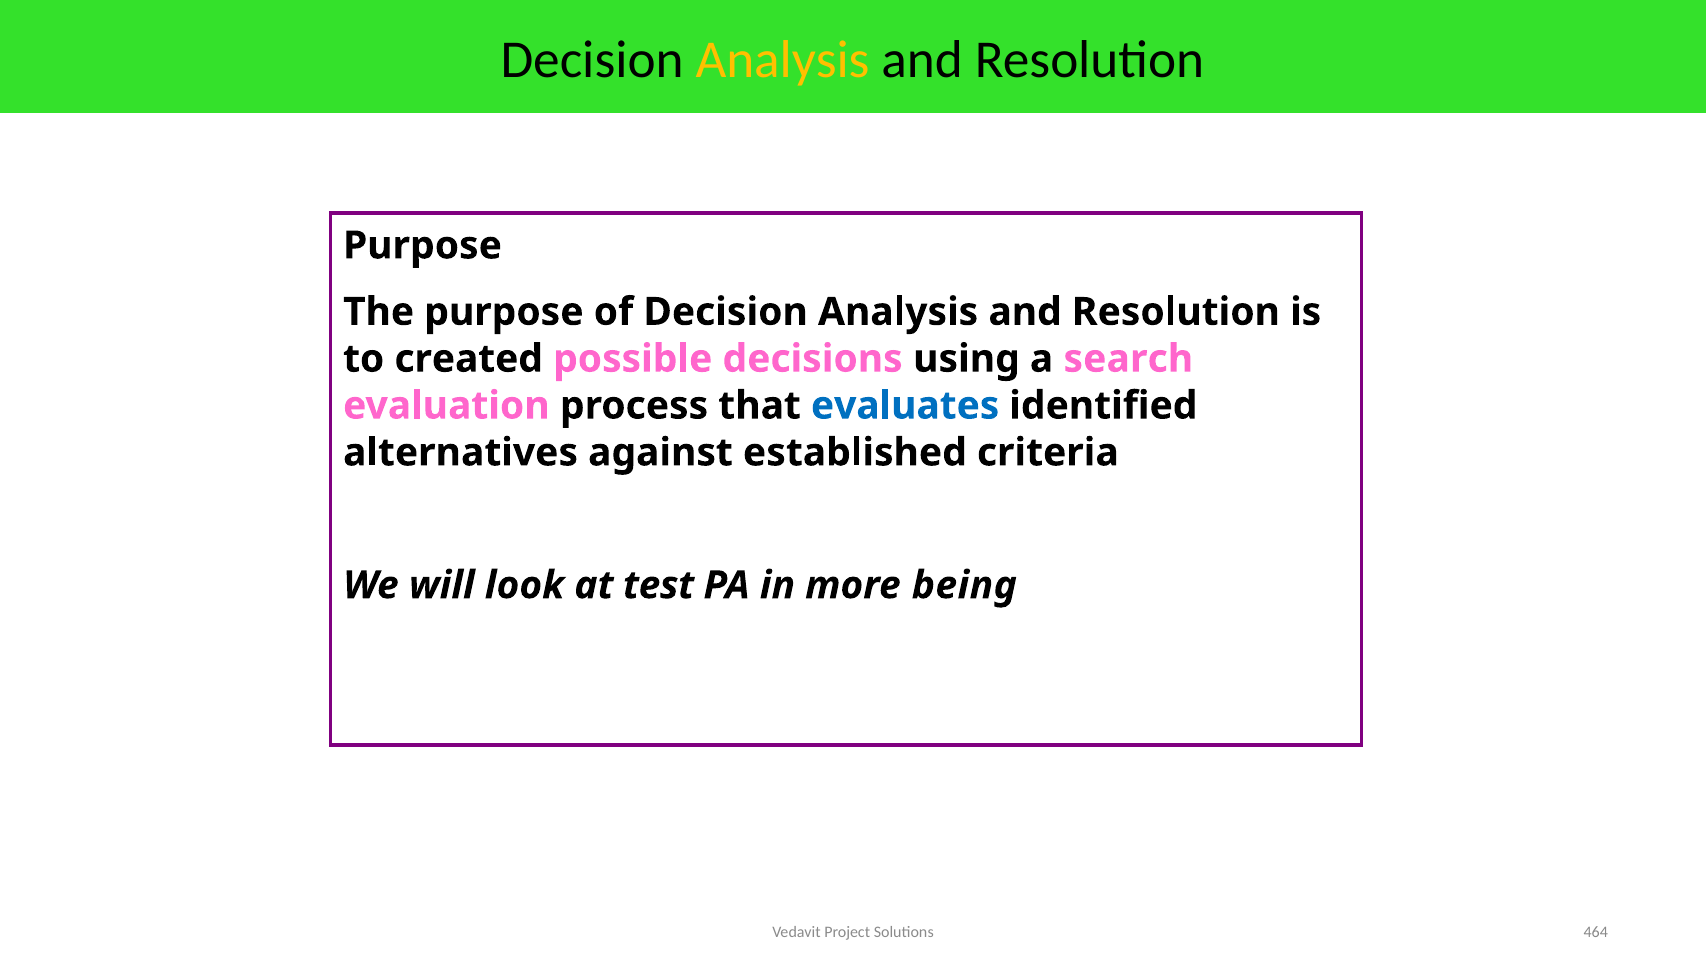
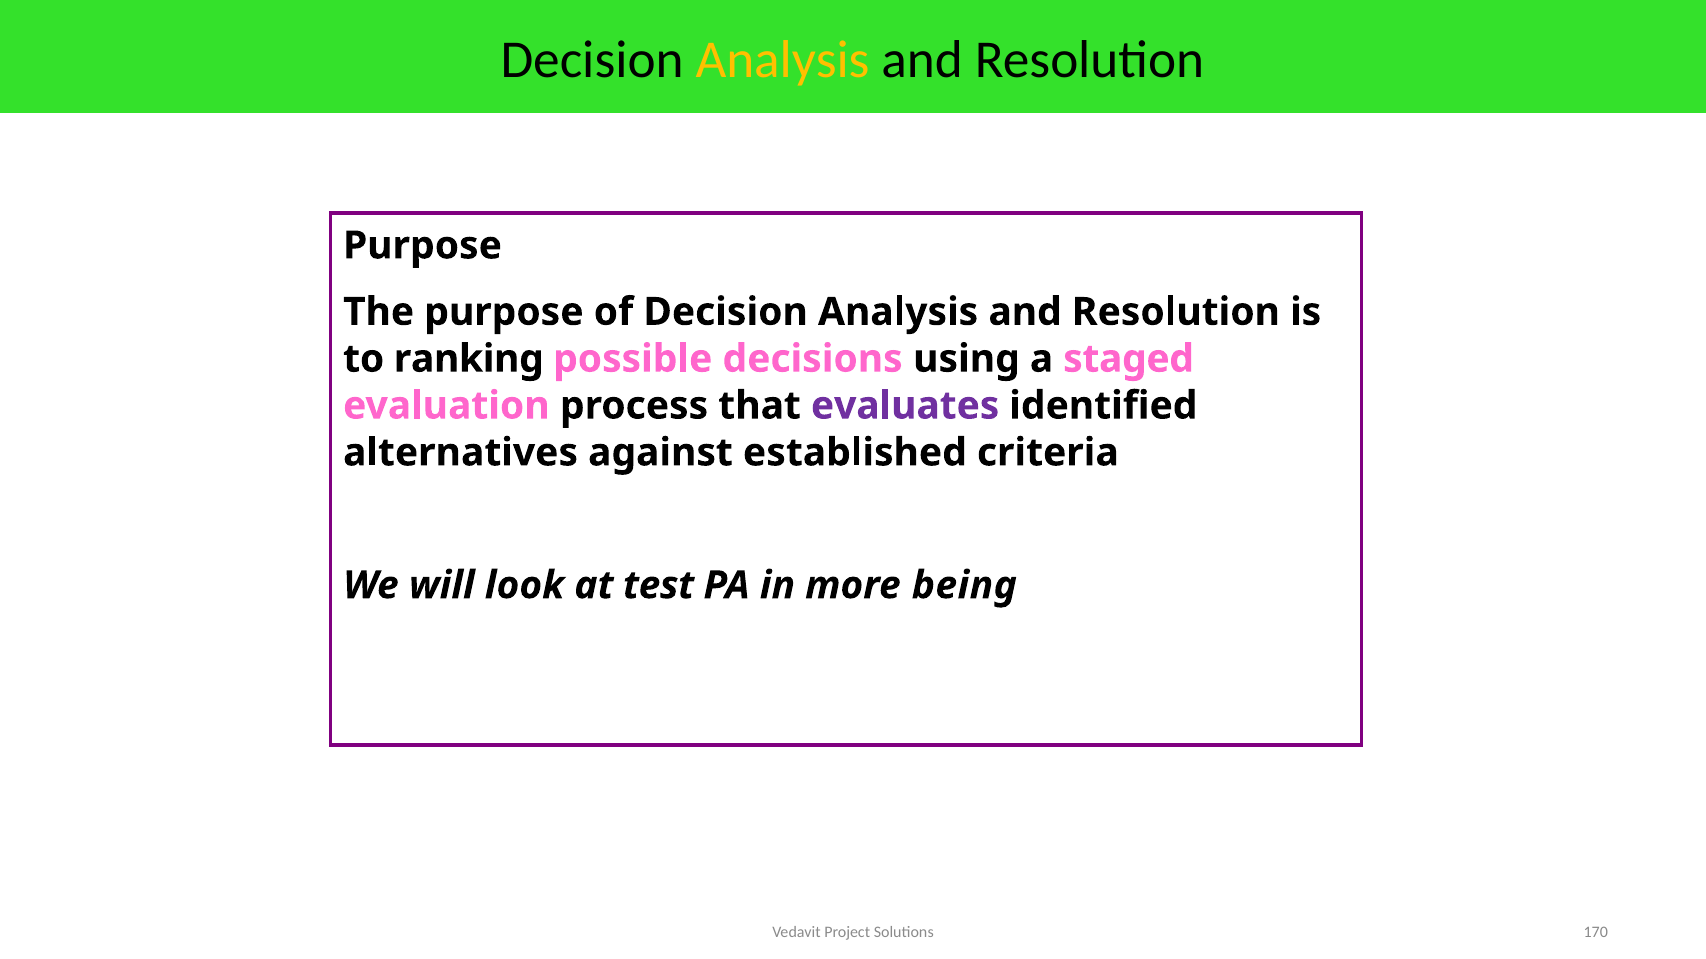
created: created -> ranking (469, 359)
search: search -> staged (1129, 359)
evaluates colour: blue -> purple (905, 406)
464: 464 -> 170 (1596, 933)
